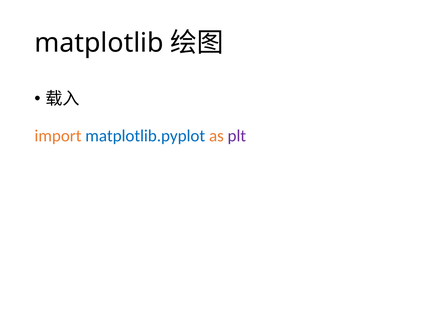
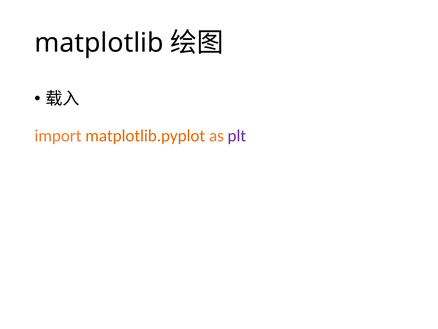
matplotlib.pyplot colour: blue -> orange (145, 136)
